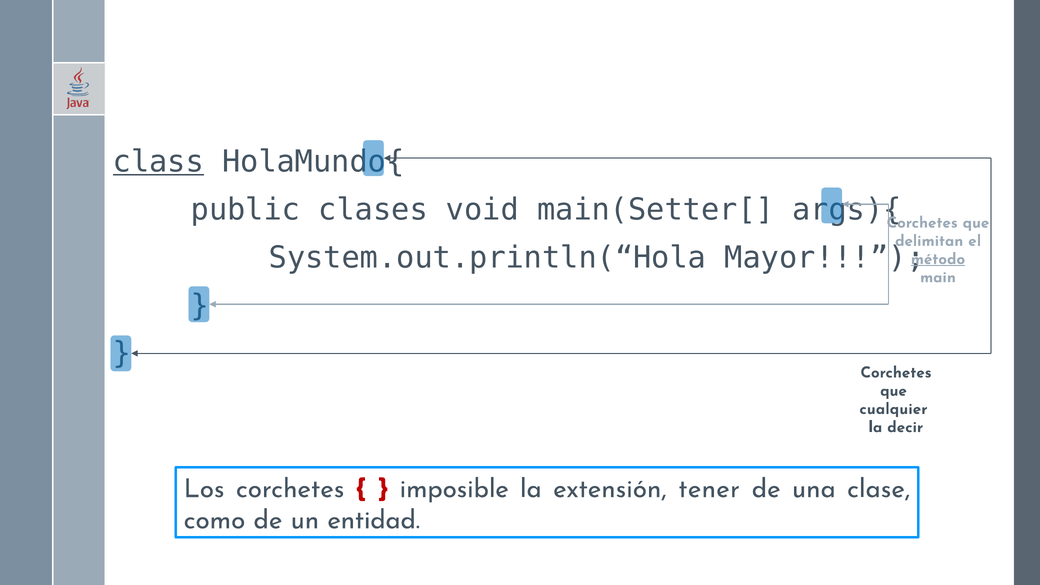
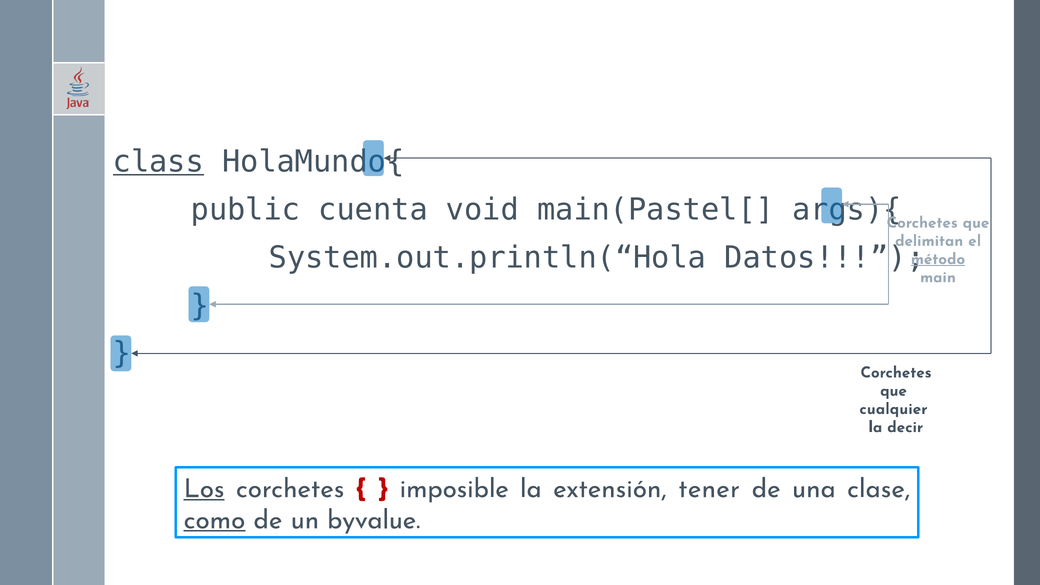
clases: clases -> cuenta (373, 210)
main(Setter[: main(Setter[ -> main(Pastel[ (656, 210)
Mayor: Mayor -> Datos (825, 258)
Los underline: none -> present (204, 489)
como underline: none -> present (214, 520)
entidad: entidad -> byvalue (374, 520)
